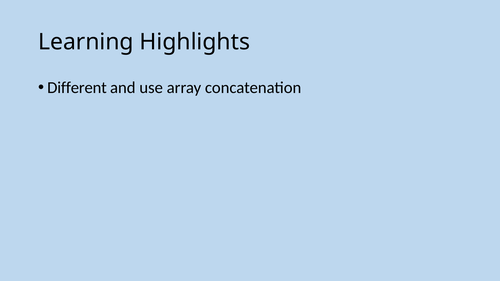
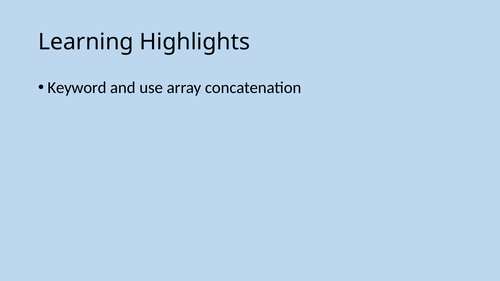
Different: Different -> Keyword (77, 88)
